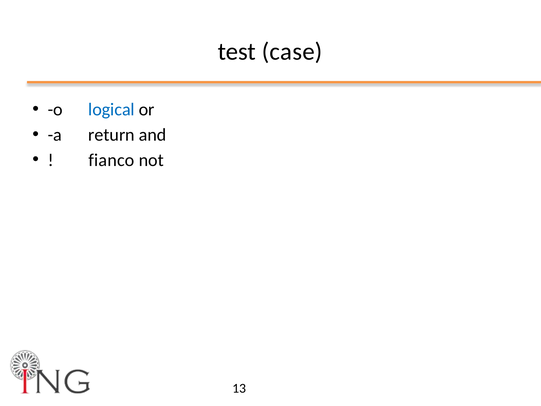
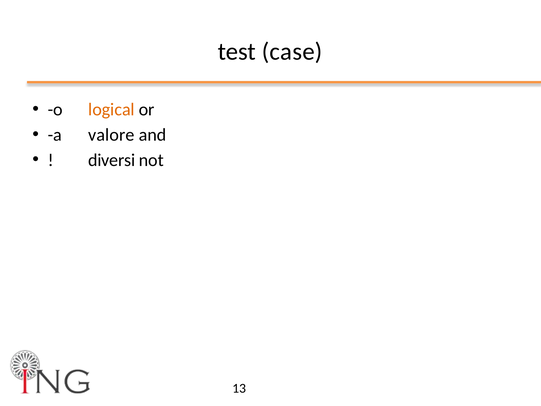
logical colour: blue -> orange (112, 109)
return: return -> valore (111, 135)
fianco: fianco -> diversi (112, 160)
